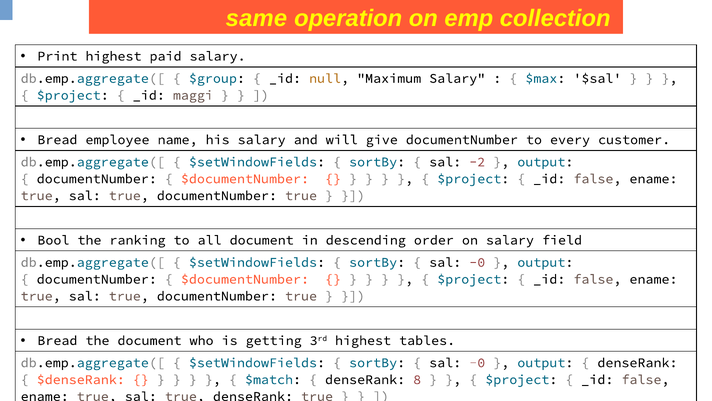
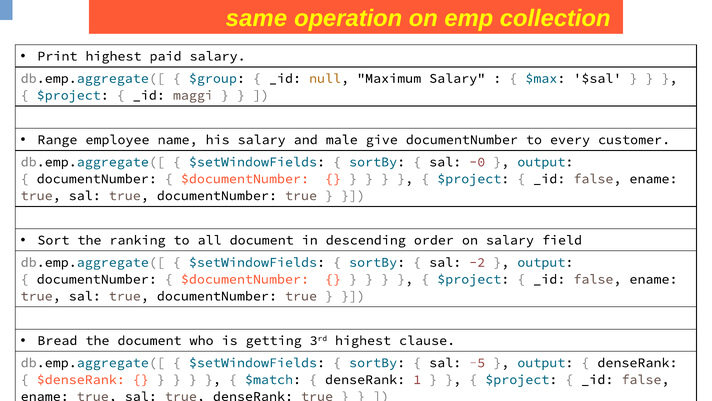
Bread: Bread -> Range (57, 140)
will: will -> male (342, 140)
-2: -2 -> -0 (477, 162)
Bool: Bool -> Sort (53, 240)
-0: -0 -> -2 (477, 262)
tables: tables -> clause (427, 340)
-0: -0 -> -5 (477, 362)
8: 8 -> 1 (417, 379)
